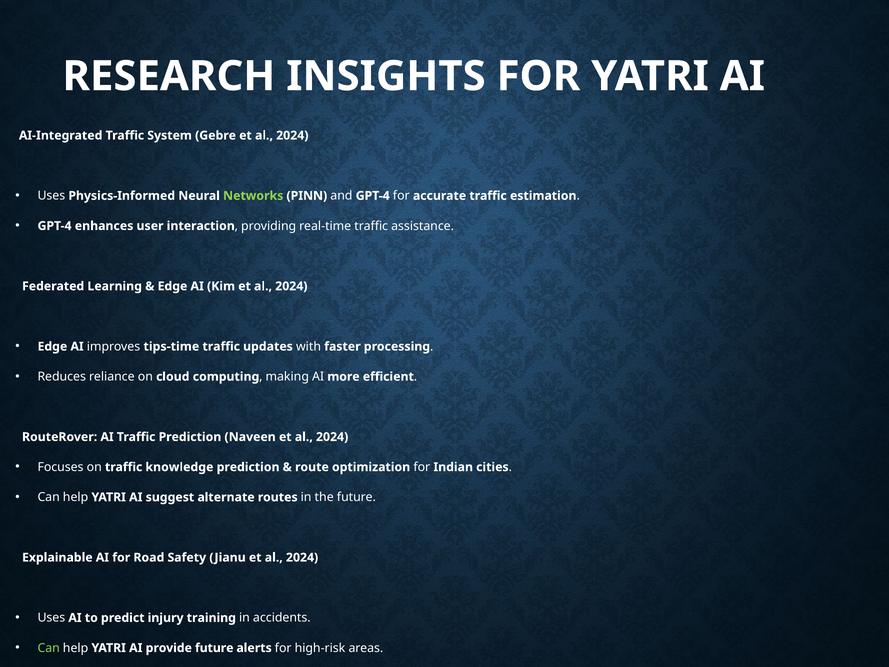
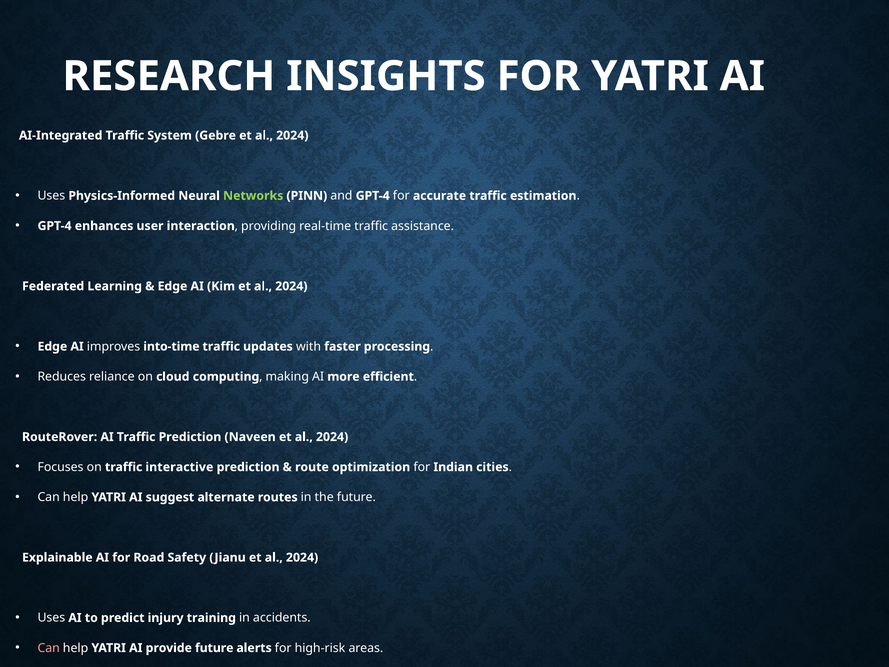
tips-time: tips-time -> into-time (171, 346)
knowledge: knowledge -> interactive (179, 467)
Can colour: light green -> pink (49, 648)
